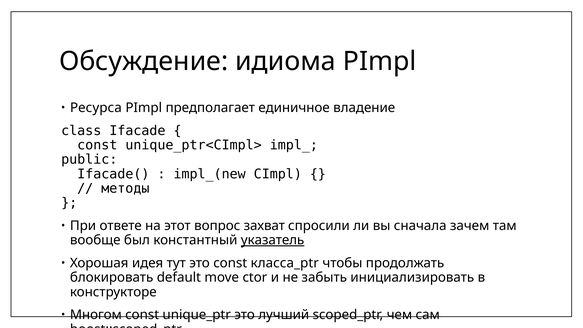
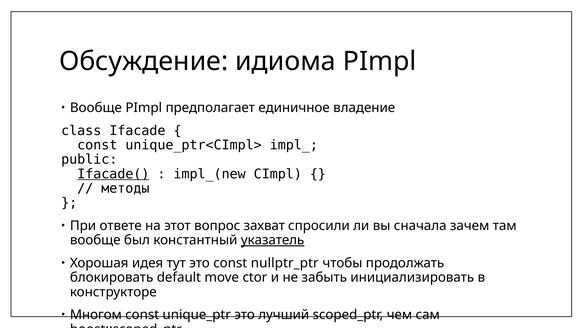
Ресурса: Ресурса -> Вообще (96, 108)
Ifacade( underline: none -> present (113, 174)
класса_ptr: класса_ptr -> nullptr_ptr (285, 263)
